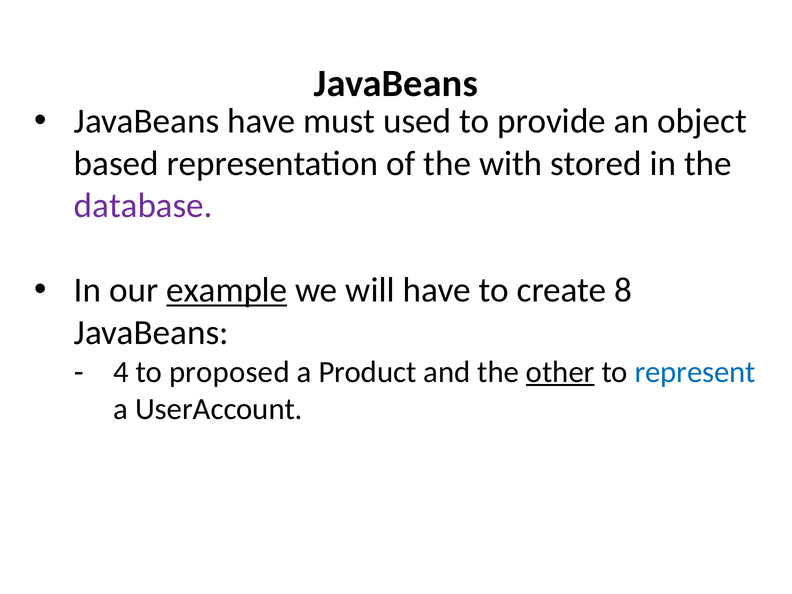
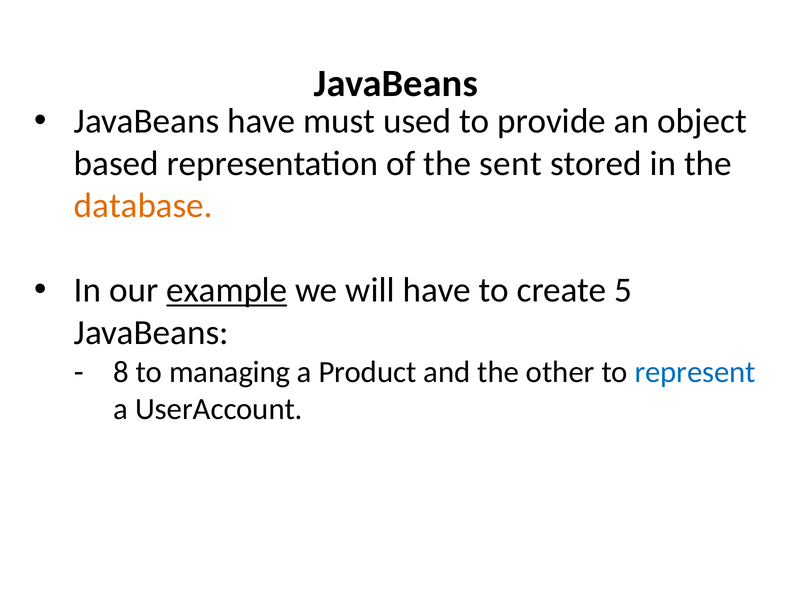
with: with -> sent (511, 164)
database colour: purple -> orange (143, 206)
8: 8 -> 5 (623, 290)
4: 4 -> 8 (121, 372)
proposed: proposed -> managing (230, 372)
other underline: present -> none (560, 372)
